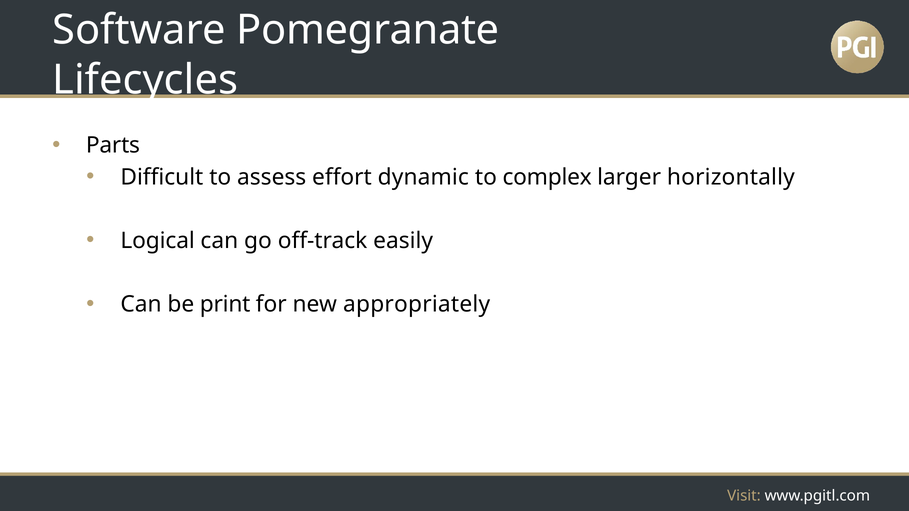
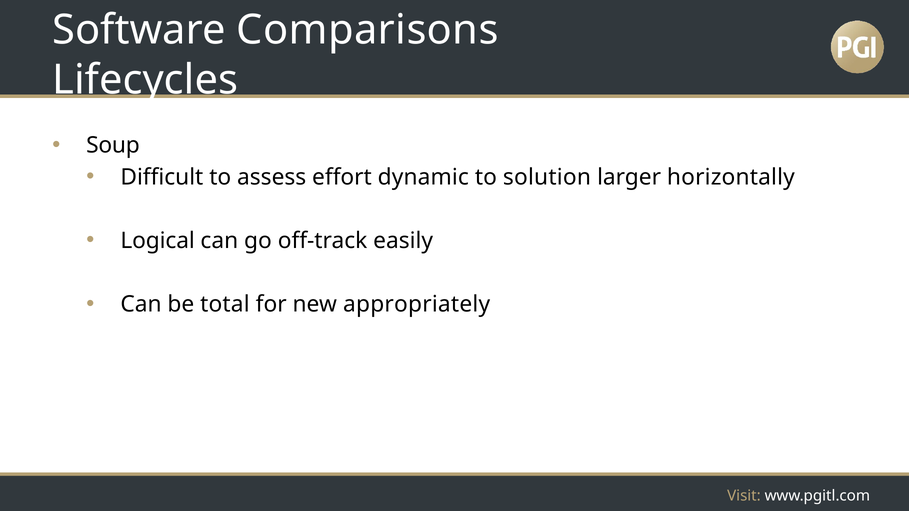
Pomegranate: Pomegranate -> Comparisons (368, 30)
Parts: Parts -> Soup (113, 145)
complex: complex -> solution (547, 177)
print: print -> total (225, 304)
